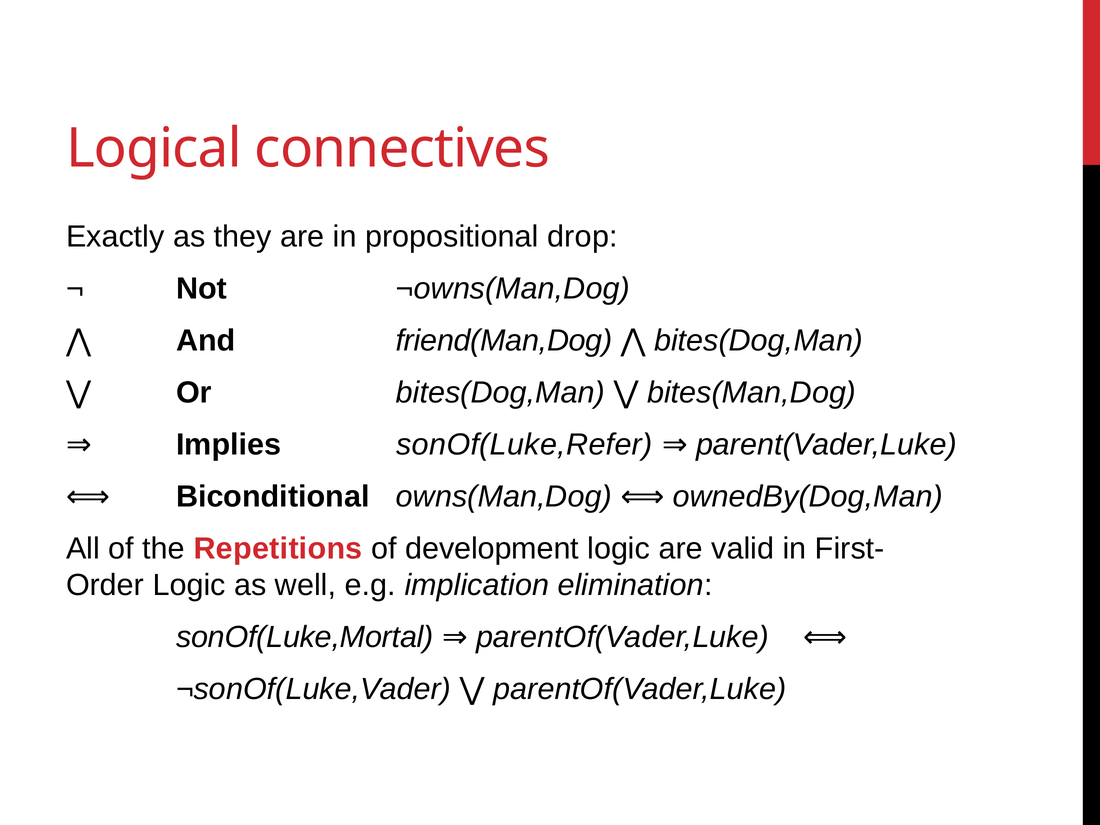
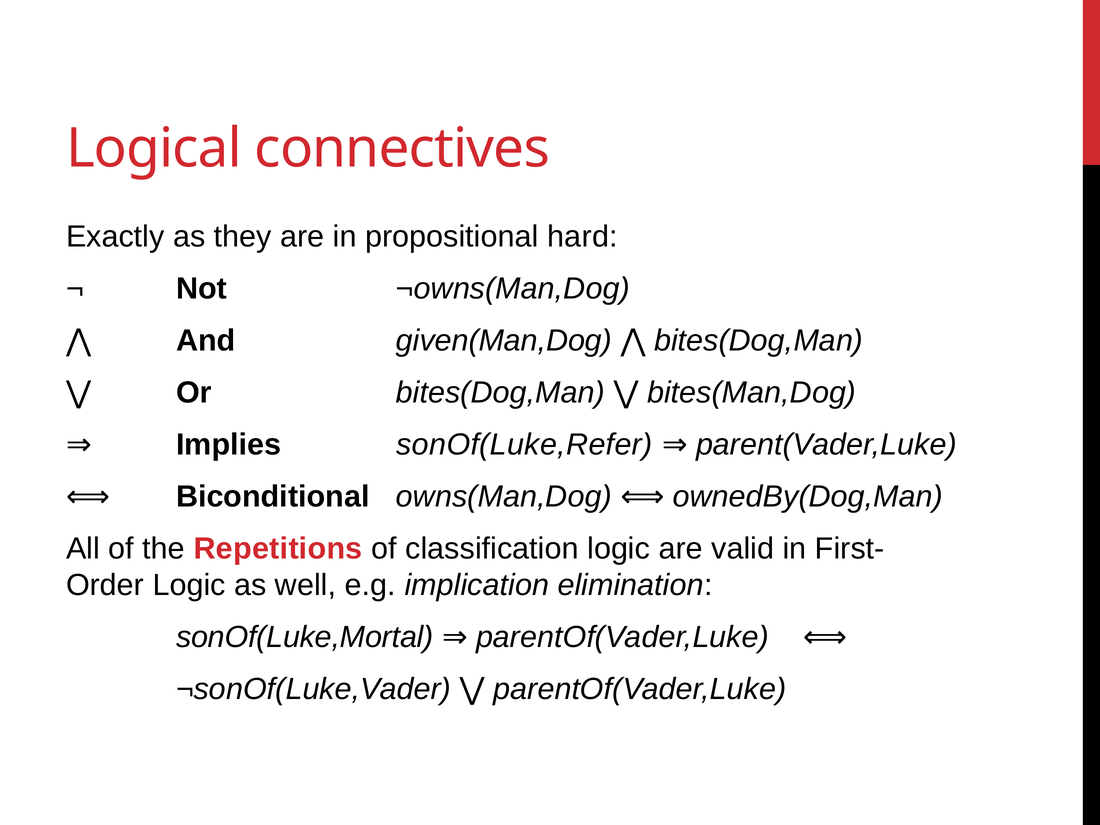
drop: drop -> hard (582, 237)
friend(Man,Dog: friend(Man,Dog -> given(Man,Dog (504, 341)
development: development -> classification (492, 549)
